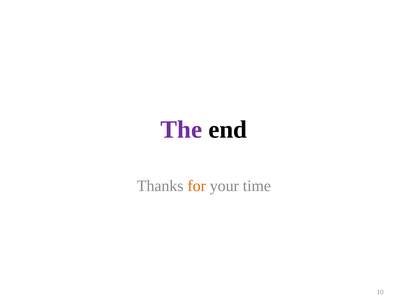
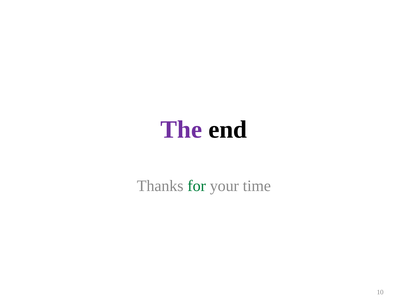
for colour: orange -> green (197, 186)
